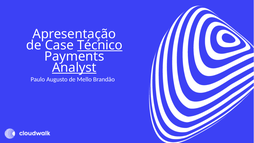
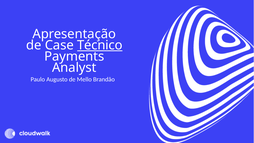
Analyst underline: present -> none (74, 68)
